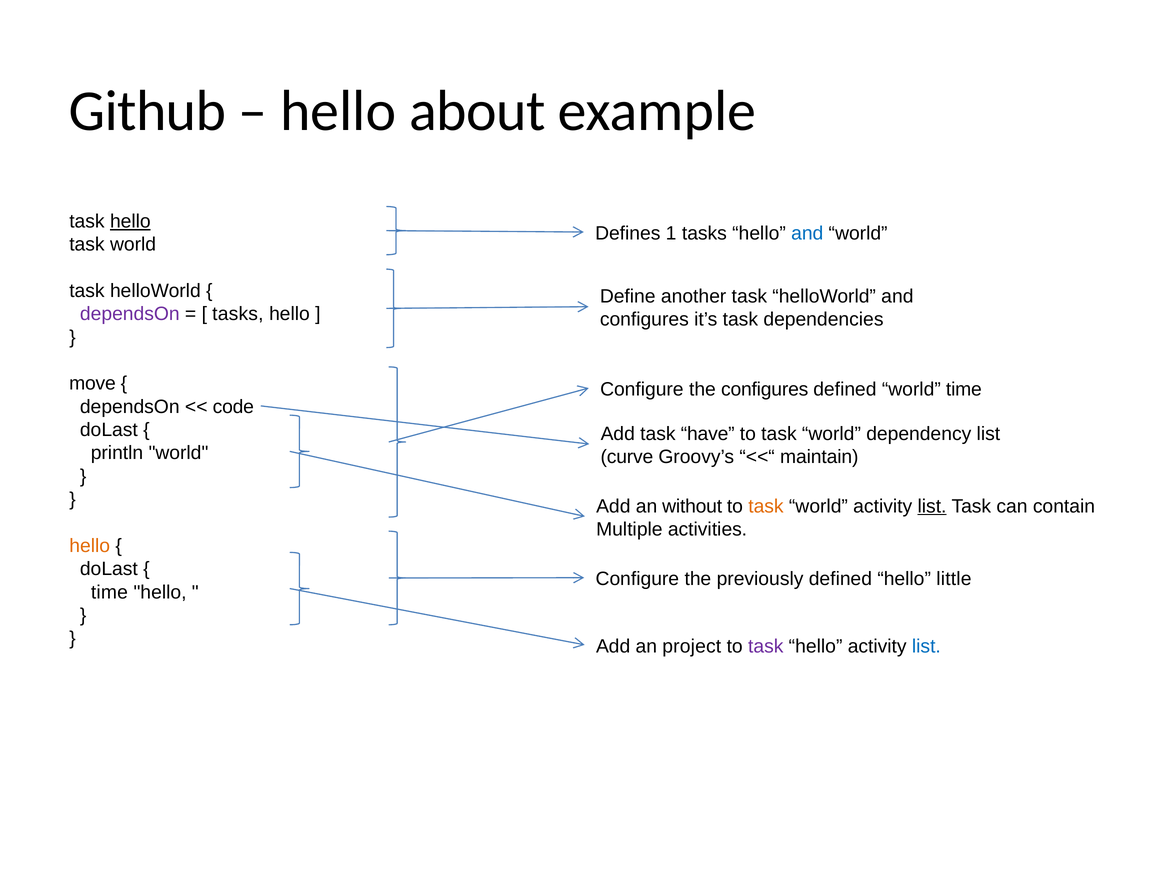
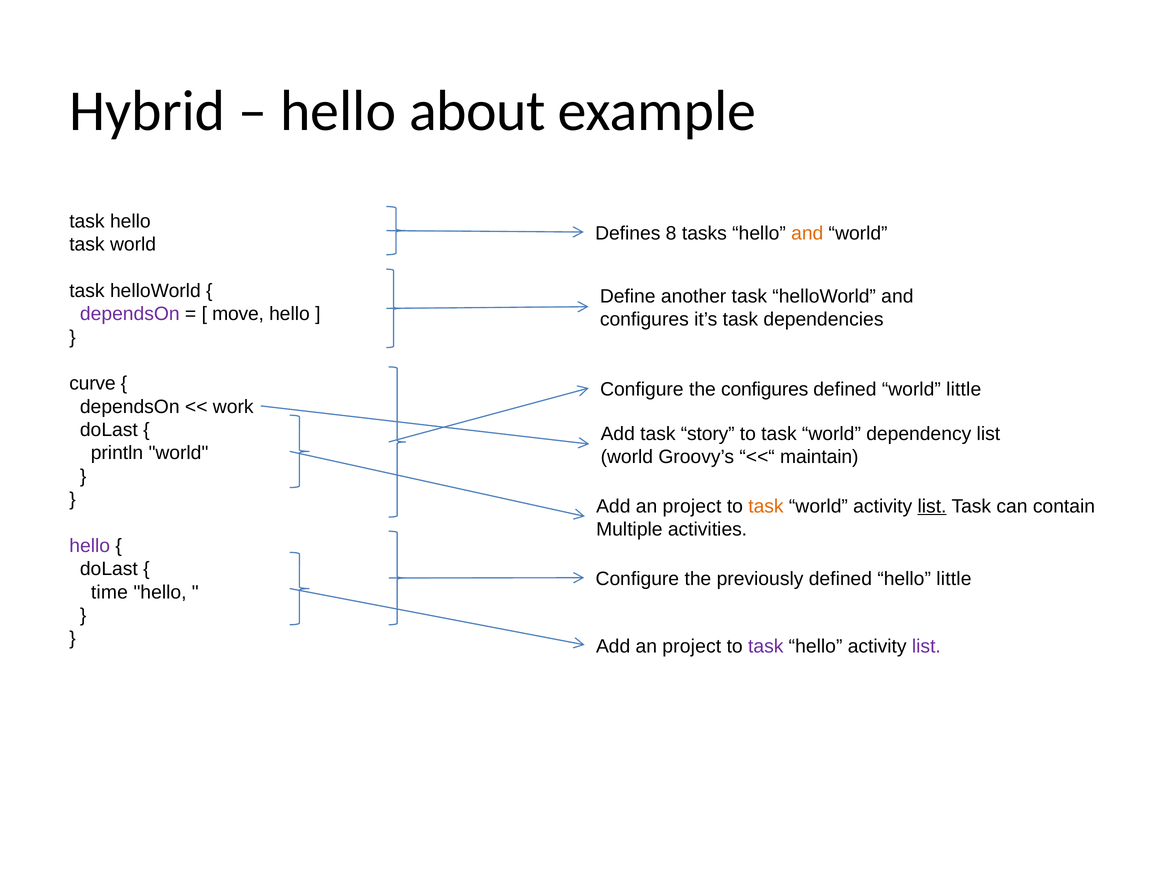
Github: Github -> Hybrid (147, 111)
hello underline: present -> none (130, 221)
1: 1 -> 8 (671, 233)
and colour: blue -> orange (807, 233)
tasks: tasks -> move (238, 314)
move: move -> curve (92, 384)
world time: time -> little (964, 390)
code: code -> work (233, 407)
have: have -> story (708, 434)
curve: curve -> world (627, 457)
without: without -> project (692, 506)
hello colour: orange -> purple (90, 546)
list colour: blue -> purple (926, 646)
